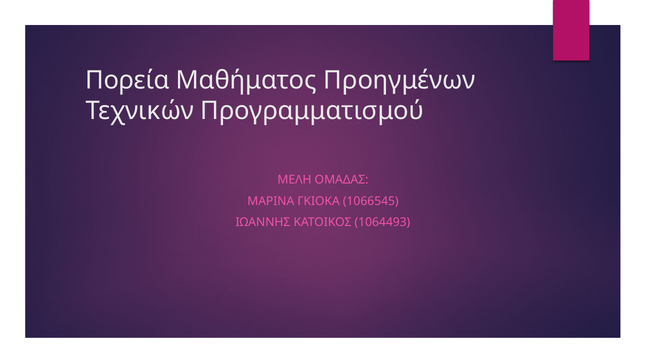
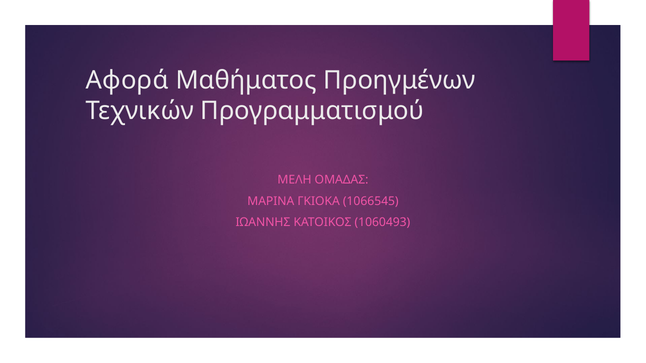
Πορεία: Πορεία -> Αφορά (127, 80)
1064493: 1064493 -> 1060493 (382, 223)
